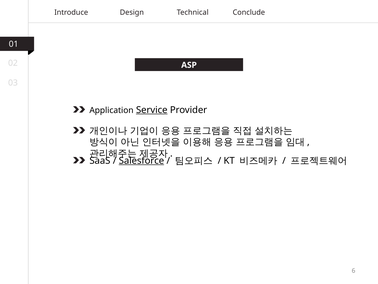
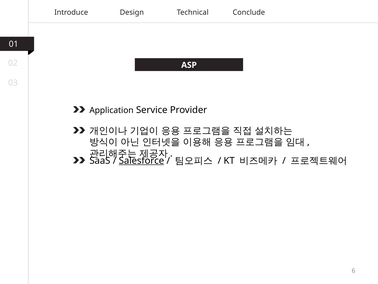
Service underline: present -> none (152, 110)
